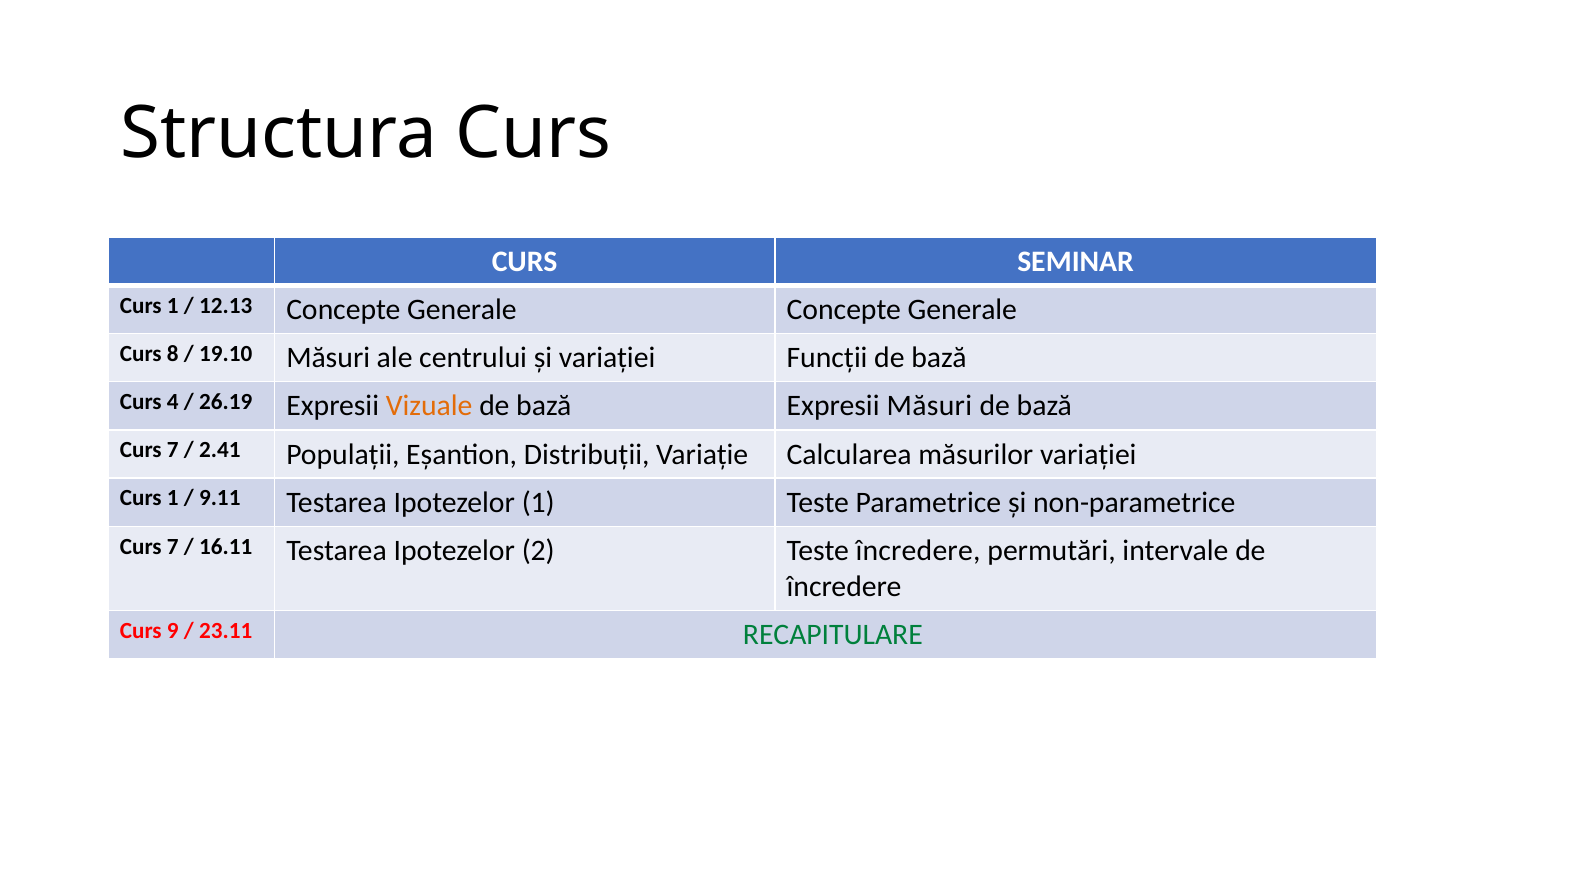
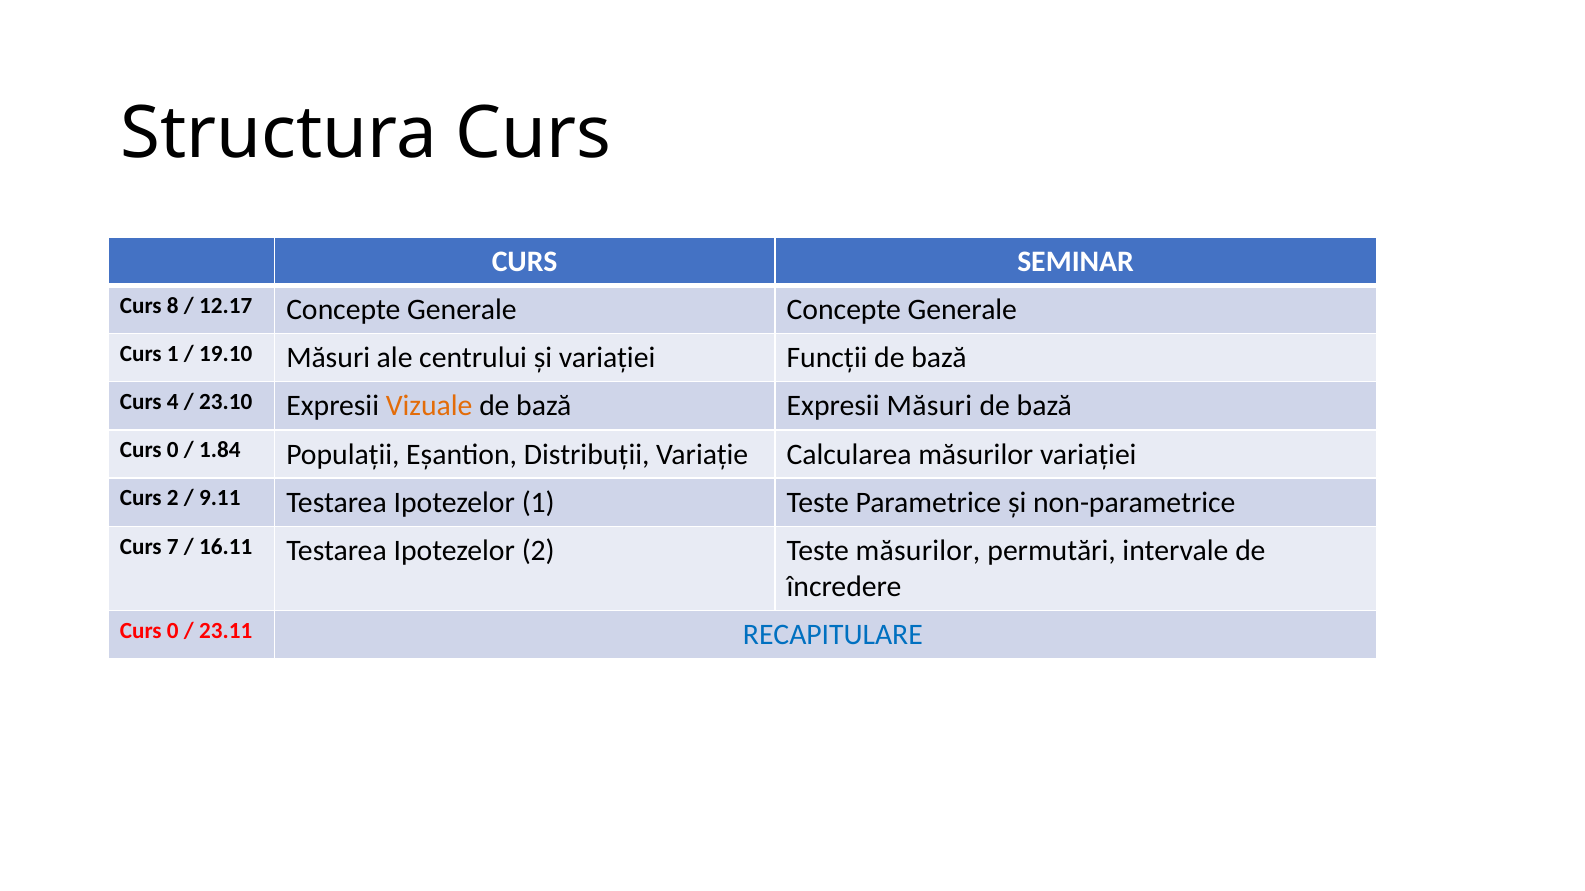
1: 1 -> 8 (173, 306)
12.13: 12.13 -> 12.17 (226, 306)
Curs 8: 8 -> 1 (173, 354)
26.19: 26.19 -> 23.10 (226, 402)
7: 7 -> 0 (173, 450)
2.41: 2.41 -> 1.84 (220, 450)
1: 1 -> 2 (173, 499)
Teste încredere: încredere -> măsurilor (918, 551)
9: 9 -> 0 (173, 631)
RECAPITULARE colour: green -> blue (833, 635)
